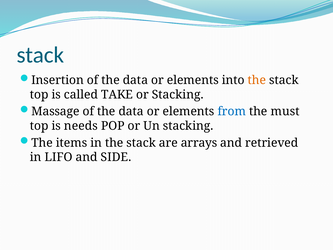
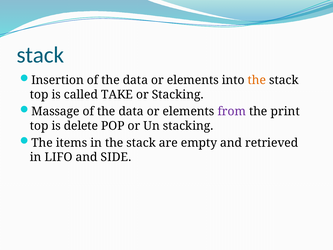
from colour: blue -> purple (232, 111)
must: must -> print (285, 111)
needs: needs -> delete (81, 126)
arrays: arrays -> empty (199, 143)
